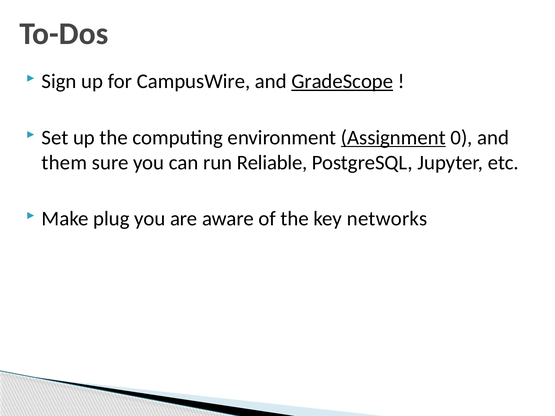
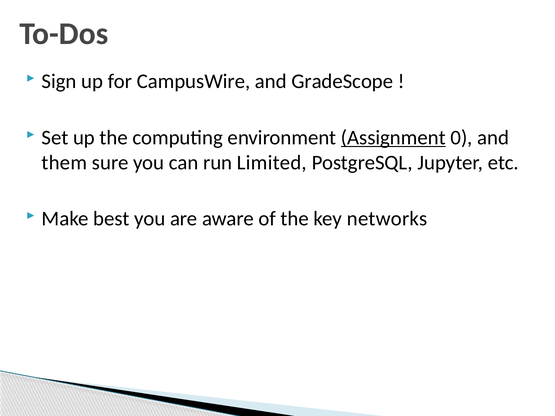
GradeScope underline: present -> none (342, 81)
Reliable: Reliable -> Limited (272, 163)
plug: plug -> best (111, 219)
